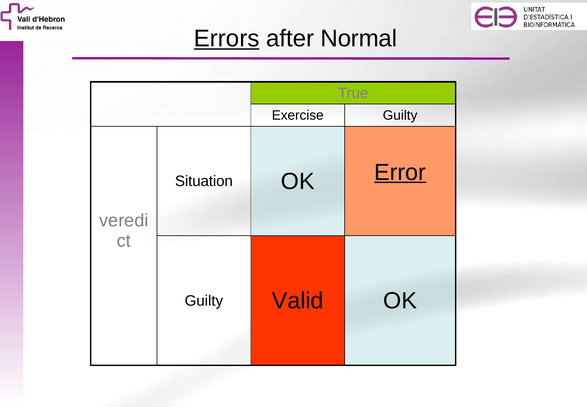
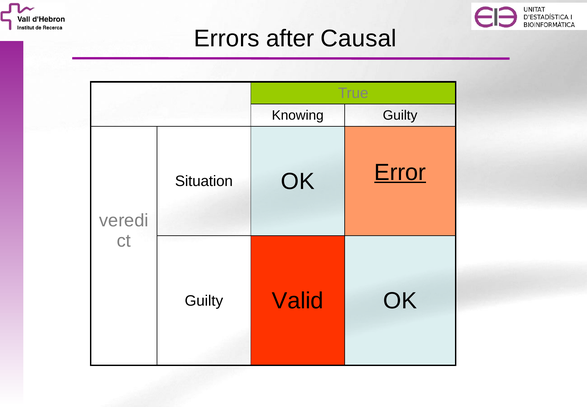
Errors underline: present -> none (227, 39)
Normal: Normal -> Causal (359, 39)
Exercise: Exercise -> Knowing (298, 115)
